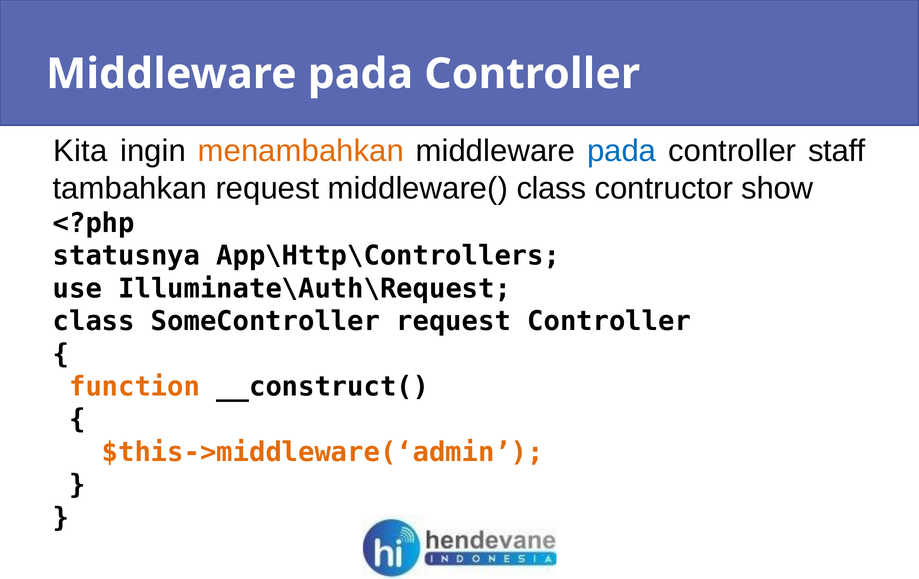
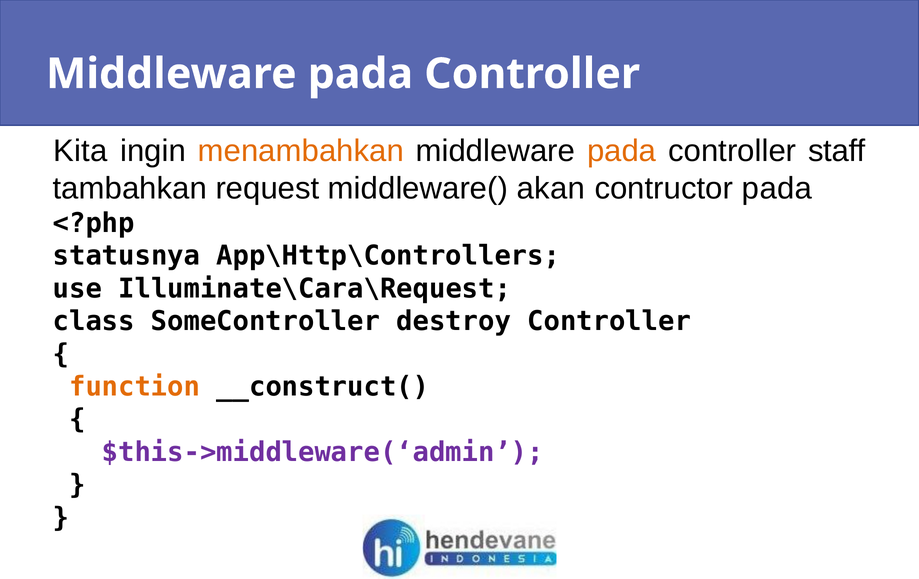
pada colour: blue -> orange (622, 151)
middleware( class: class -> akan (551, 189)
contructor show: show -> pada (777, 189)
Illuminate\Auth\Request: Illuminate\Auth\Request -> Illuminate\Cara\Request (315, 289)
SomeController request: request -> destroy (454, 321)
$this->middleware(‘admin colour: orange -> purple (323, 452)
